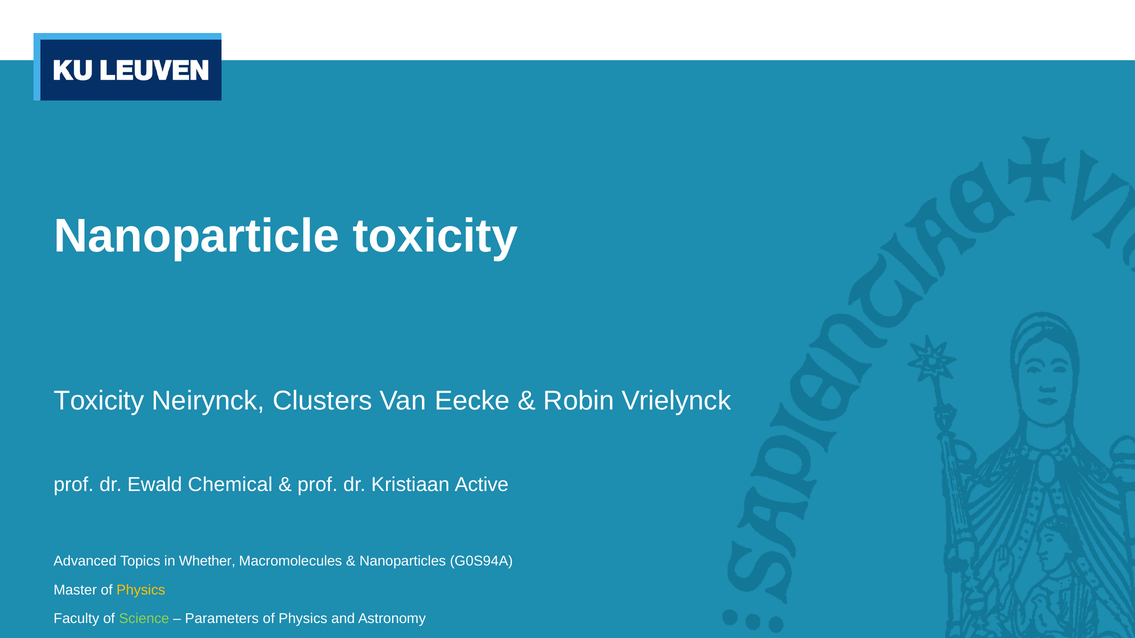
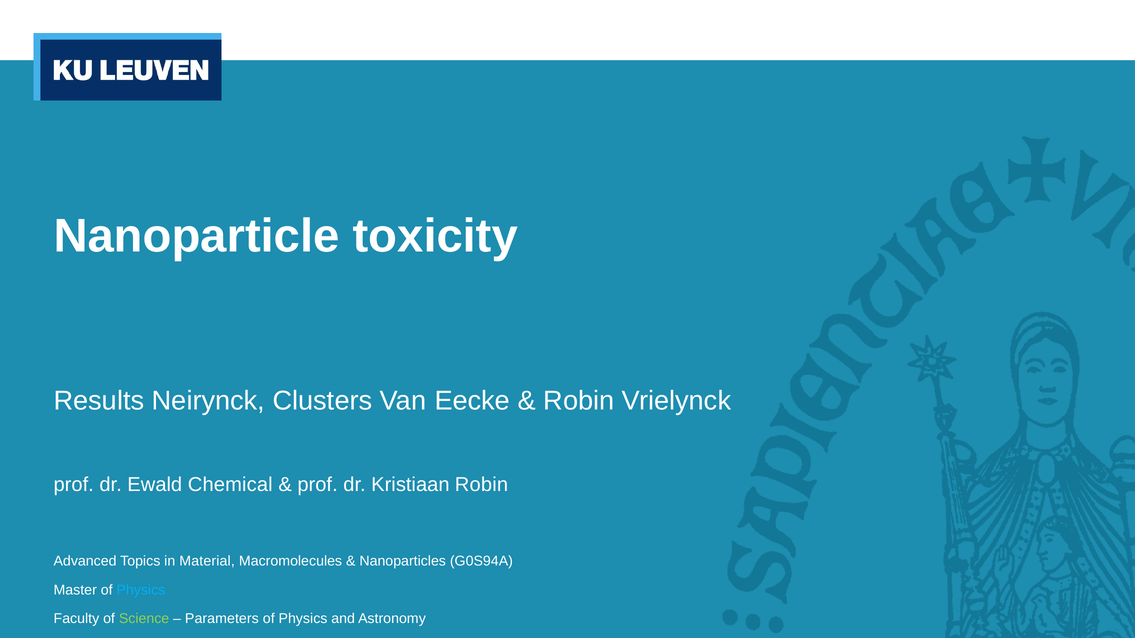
Toxicity: Toxicity -> Results (99, 401)
Kristiaan Active: Active -> Robin (481, 485)
Whether: Whether -> Material (207, 561)
Physics colour: yellow -> light blue (141, 590)
